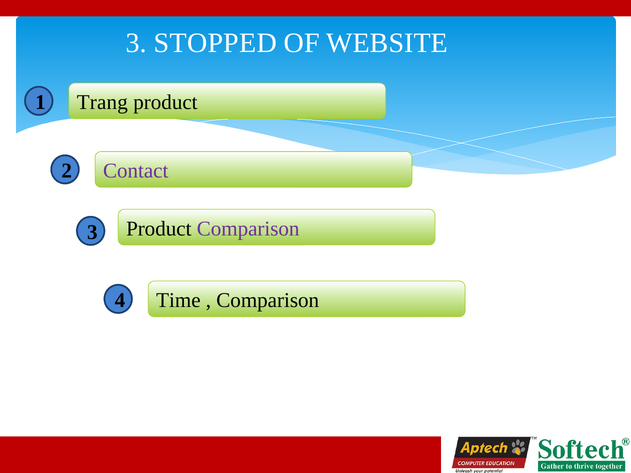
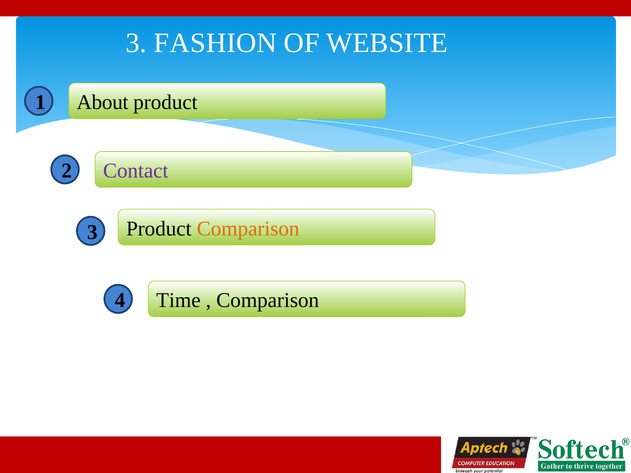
STOPPED: STOPPED -> FASHION (215, 43)
Trang: Trang -> About (103, 102)
Comparison colour: purple -> orange (248, 229)
